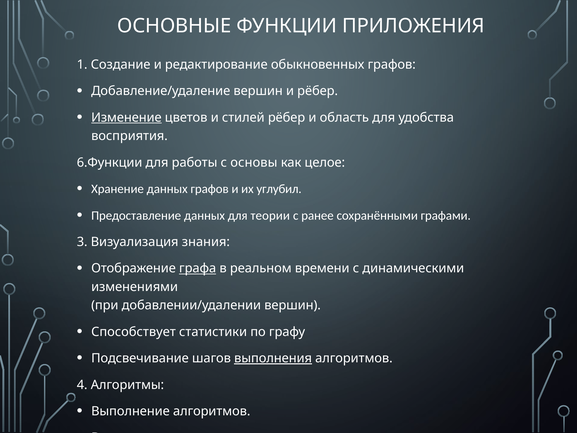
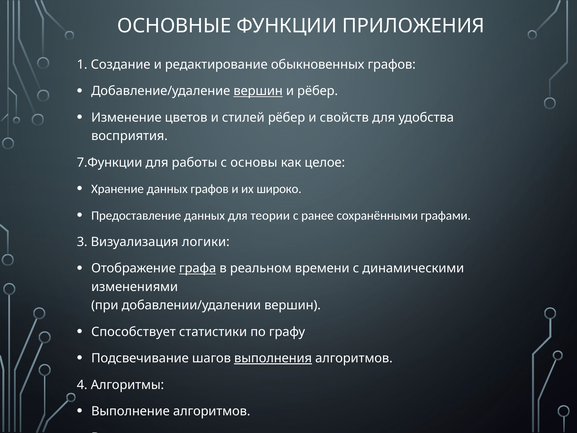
вершин underline: none -> present (258, 91)
Изменение underline: present -> none (126, 118)
область: область -> свойств (344, 118)
6.Функции: 6.Функции -> 7.Функции (110, 162)
углубил: углубил -> широко (279, 189)
знания: знания -> логики (206, 242)
